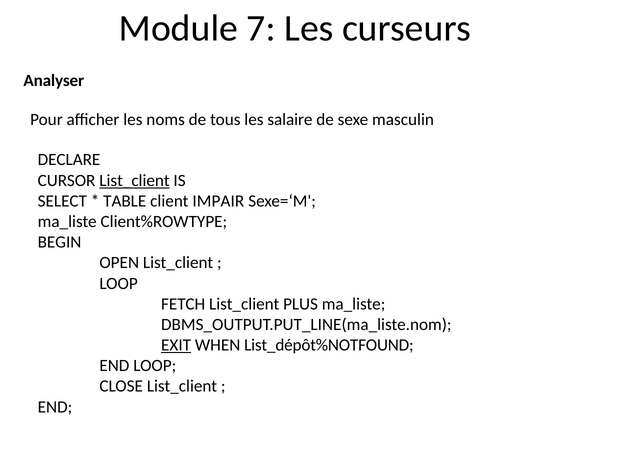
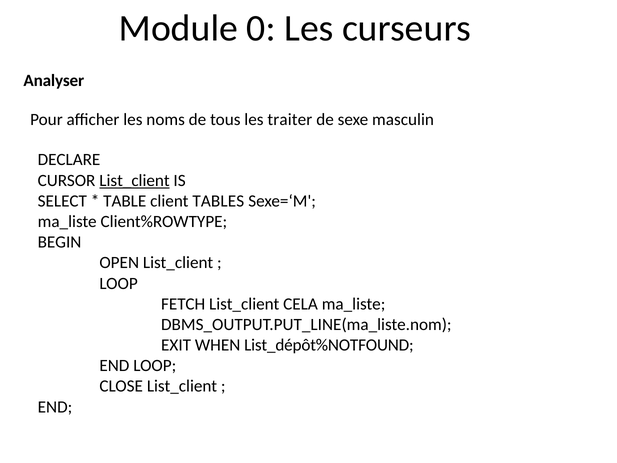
7: 7 -> 0 (261, 28)
salaire: salaire -> traiter (290, 120)
IMPAIR: IMPAIR -> TABLES (218, 201)
PLUS: PLUS -> CELA (301, 304)
EXIT underline: present -> none (176, 345)
